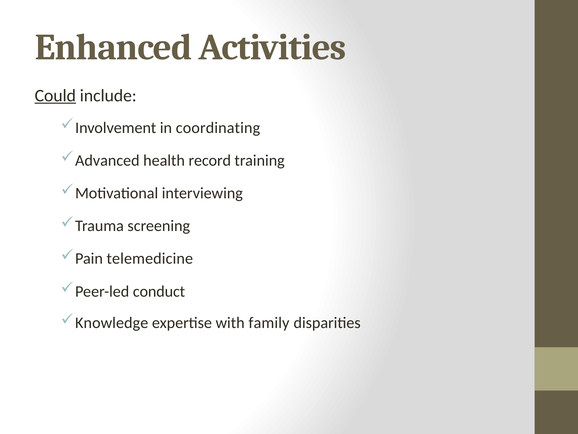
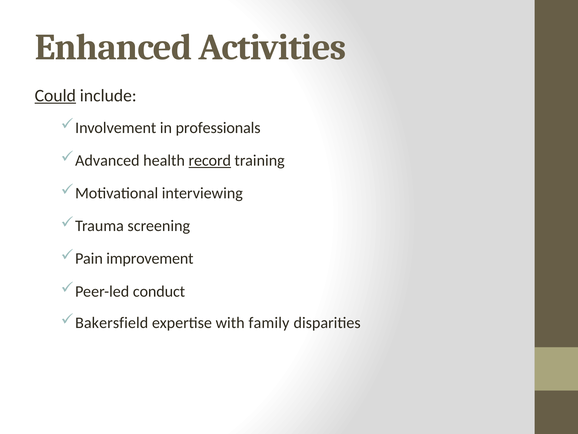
coordinating: coordinating -> professionals (218, 128)
record underline: none -> present (210, 160)
telemedicine: telemedicine -> improvement (150, 258)
Knowledge: Knowledge -> Bakersfield (112, 323)
